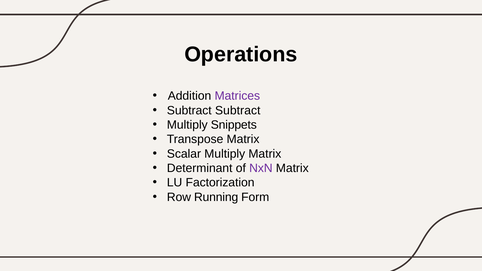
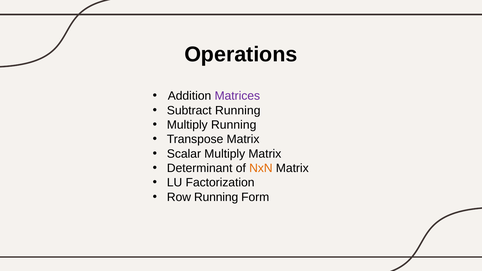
Subtract Subtract: Subtract -> Running (238, 110)
Multiply Snippets: Snippets -> Running (234, 125)
NxN colour: purple -> orange (261, 168)
